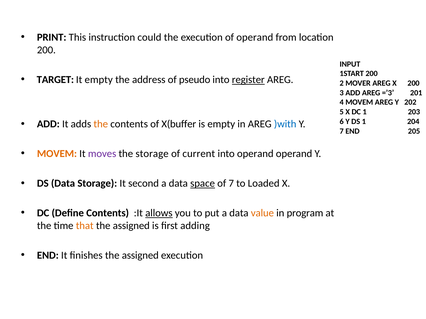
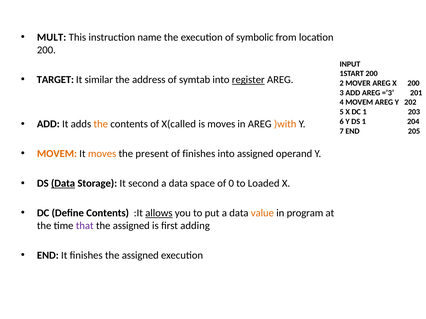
PRINT: PRINT -> MULT (52, 37)
could: could -> name (150, 37)
of operand: operand -> symbolic (255, 37)
It empty: empty -> similar (99, 80)
pseudo: pseudo -> symtab (195, 80)
X(buffer: X(buffer -> X(called (179, 124)
is empty: empty -> moves (221, 124)
)with colour: blue -> orange (285, 124)
moves colour: purple -> orange (102, 154)
the storage: storage -> present (152, 154)
of current: current -> finishes (199, 154)
into operand: operand -> assigned (255, 154)
Data underline: none -> present (63, 184)
space underline: present -> none (203, 184)
of 7: 7 -> 0 (231, 184)
that colour: orange -> purple (85, 226)
